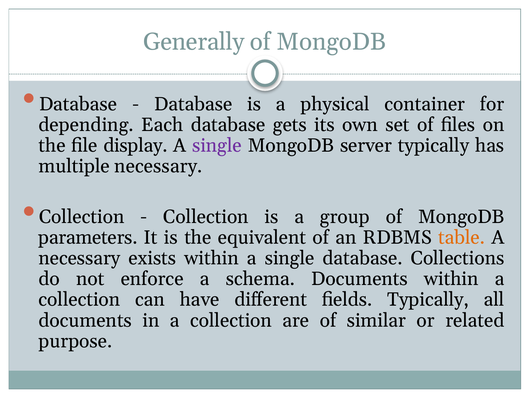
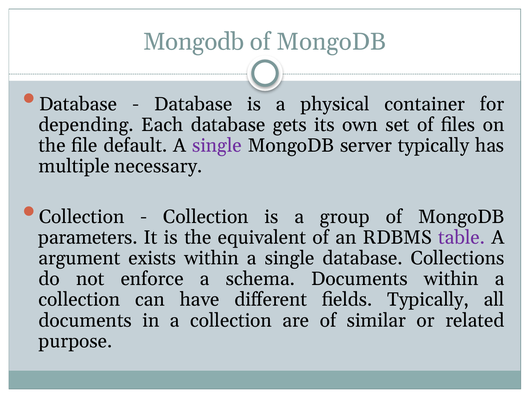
Generally: Generally -> Mongodb (194, 42)
display: display -> default (135, 145)
table colour: orange -> purple (462, 237)
necessary: necessary -> argument (79, 258)
